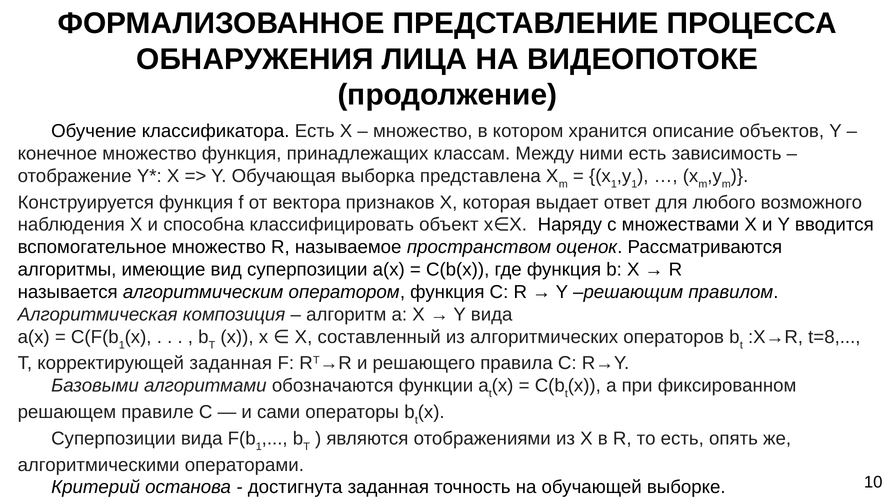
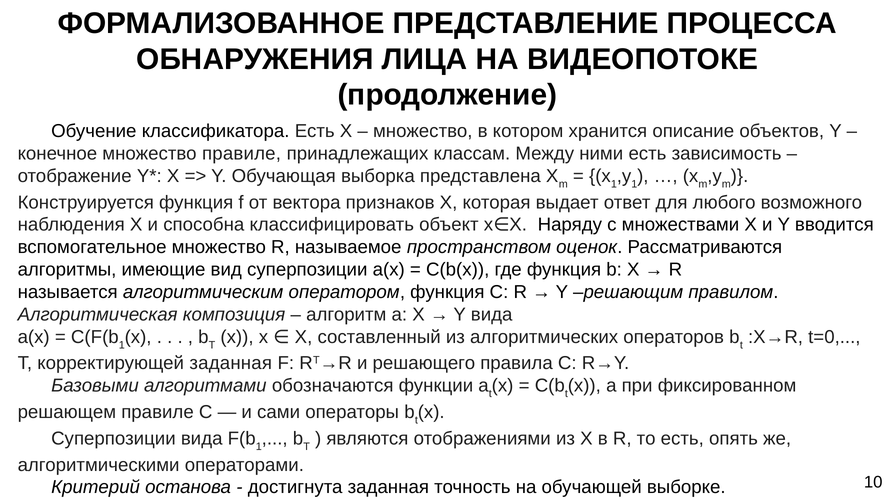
множество функция: функция -> правиле (242, 153)
t=8: t=8 -> t=0 (834, 336)
